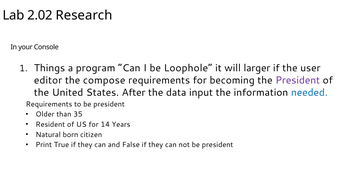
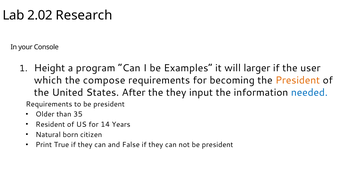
Things: Things -> Height (50, 68)
Loophole: Loophole -> Examples (188, 68)
editor: editor -> which (48, 80)
President colour: purple -> orange (298, 80)
the data: data -> they (176, 92)
